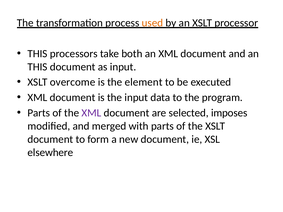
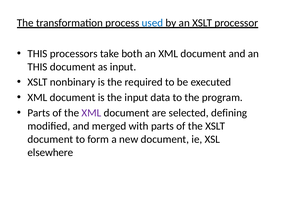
used colour: orange -> blue (152, 23)
overcome: overcome -> nonbinary (73, 82)
element: element -> required (144, 82)
imposes: imposes -> defining (229, 113)
